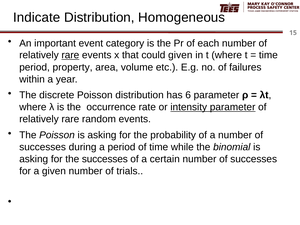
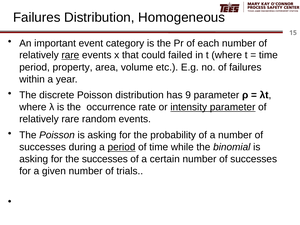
Indicate: Indicate -> Failures (37, 18)
could given: given -> failed (180, 55)
6: 6 -> 9 (188, 95)
period underline: none -> present (121, 147)
